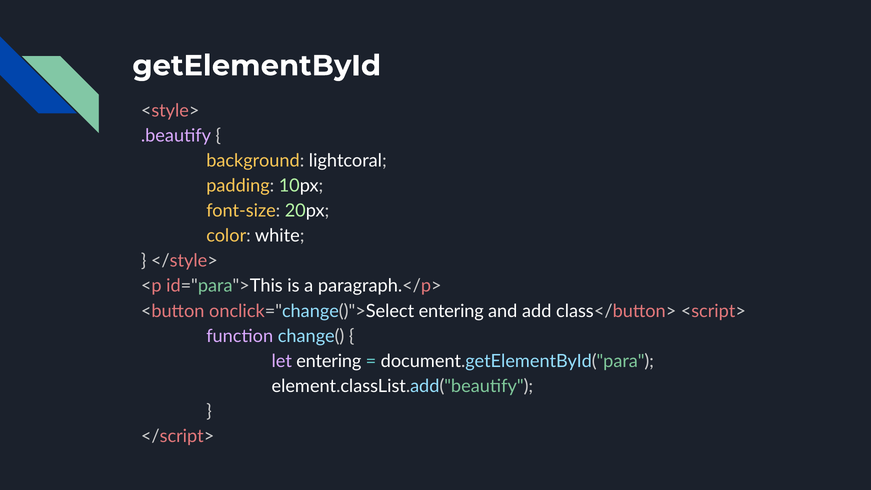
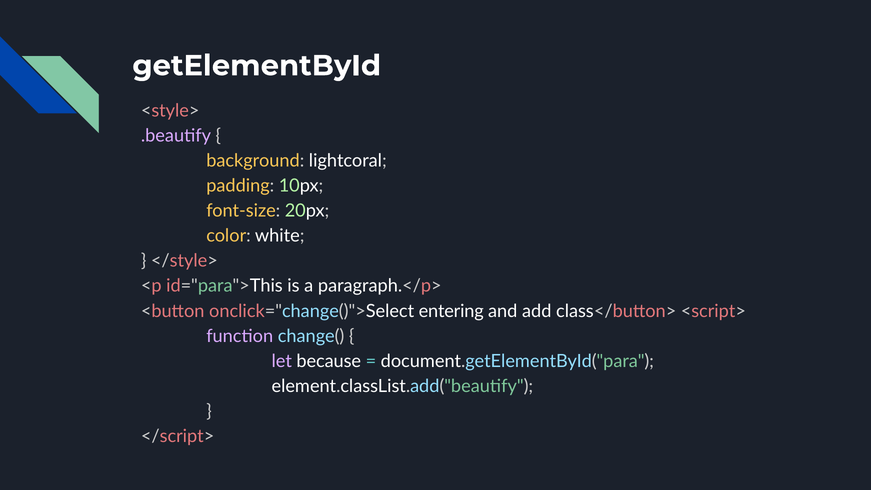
let entering: entering -> because (329, 361)
